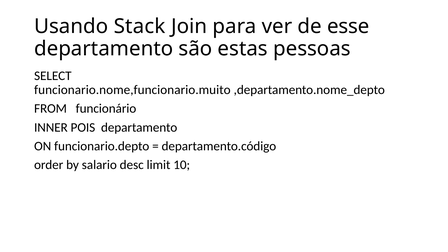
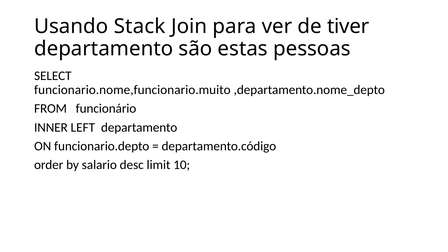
esse: esse -> tiver (348, 27)
POIS: POIS -> LEFT (83, 127)
